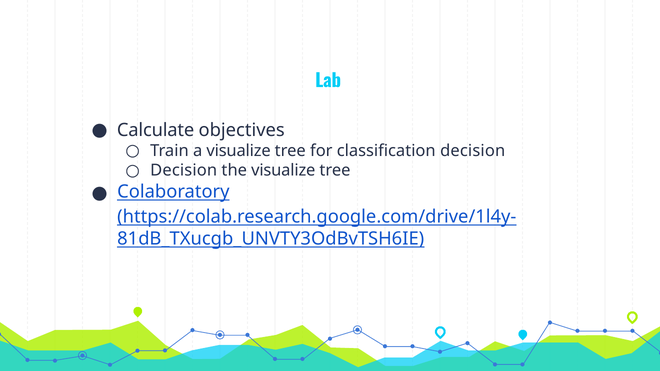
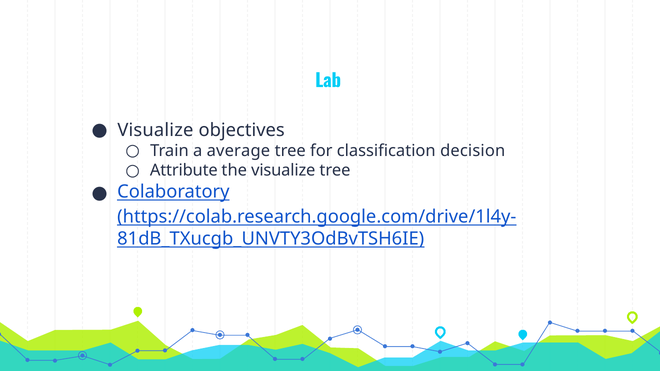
Calculate: Calculate -> Visualize (155, 130)
a visualize: visualize -> average (238, 151)
Decision: Decision -> Attribute (184, 171)
